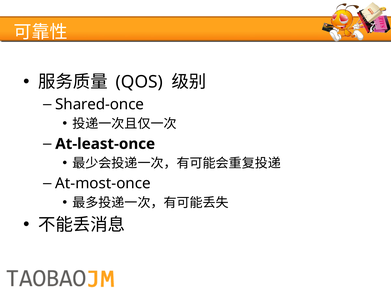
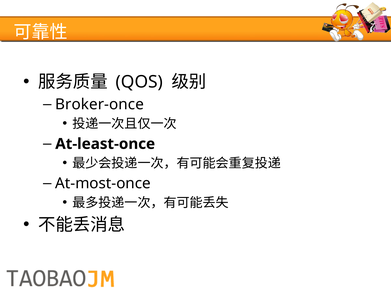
Shared-once: Shared-once -> Broker-once (100, 104)
